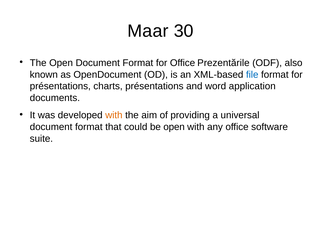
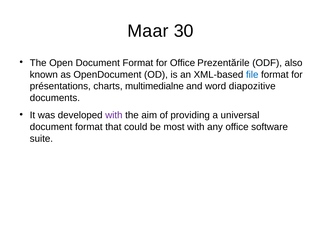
charts présentations: présentations -> multimedialne (154, 86)
application: application -> diapozitive (252, 86)
with colour: orange -> purple (114, 115)
be open: open -> most (174, 127)
